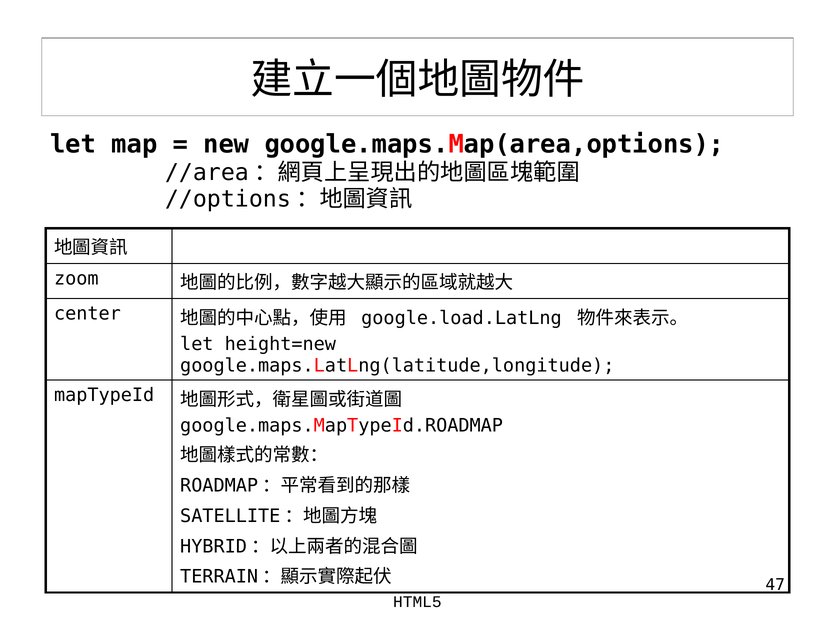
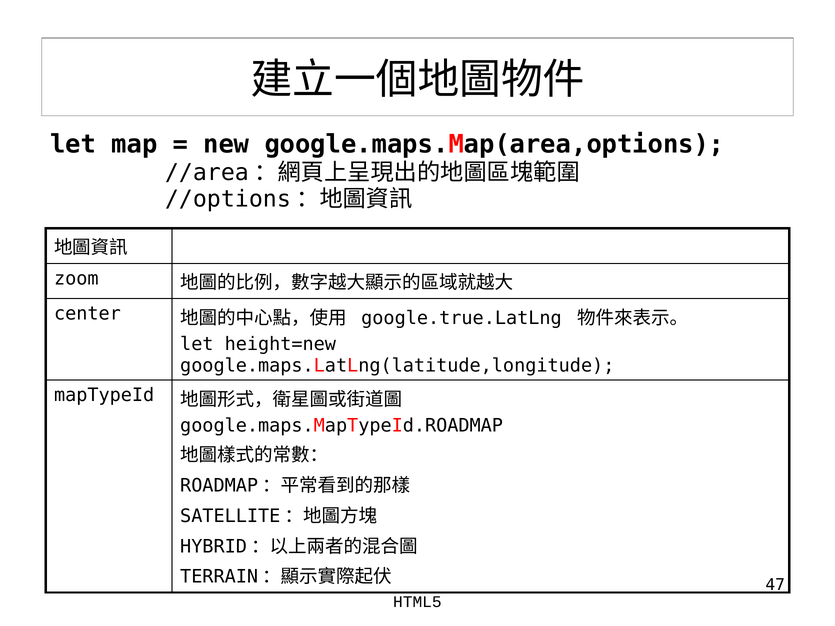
google.load.LatLng: google.load.LatLng -> google.true.LatLng (461, 318)
